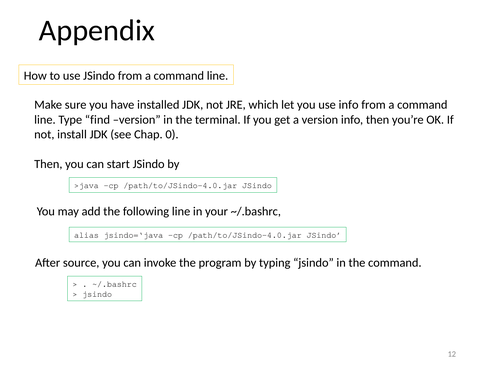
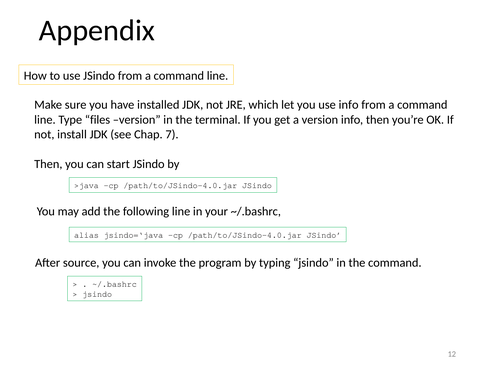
find: find -> files (98, 120)
0: 0 -> 7 (172, 135)
